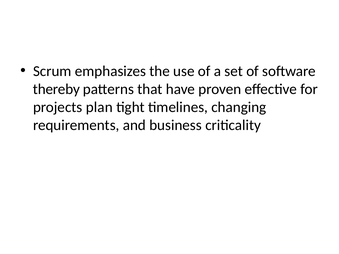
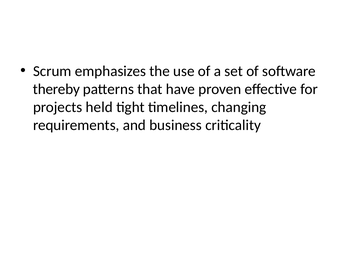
plan: plan -> held (99, 107)
